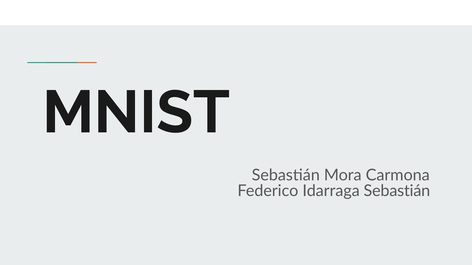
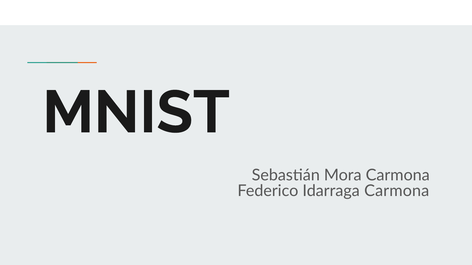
Idarraga Sebastián: Sebastián -> Carmona (397, 191)
